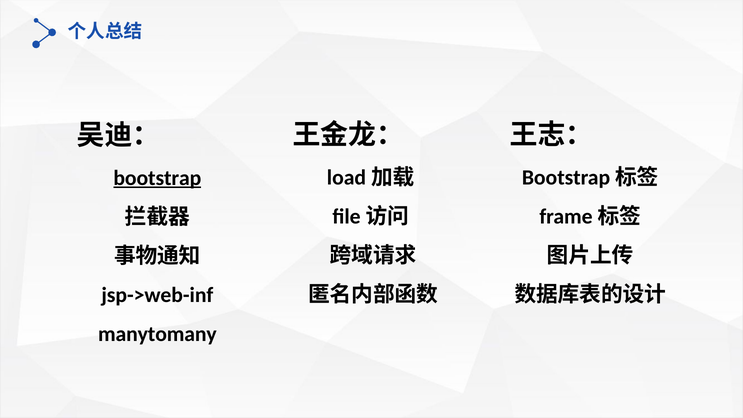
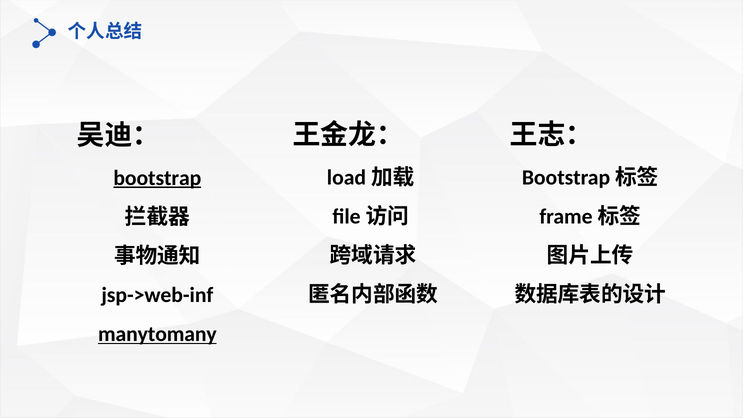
manytomany underline: none -> present (157, 334)
